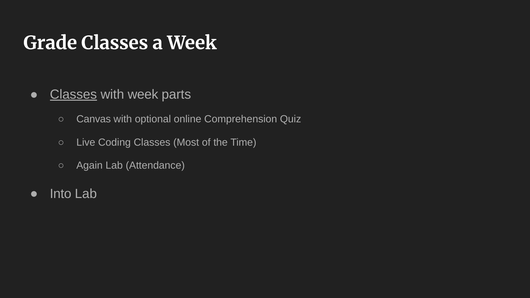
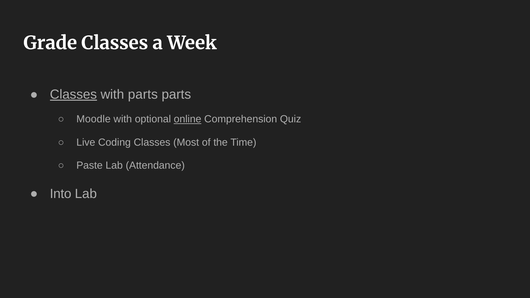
with week: week -> parts (143, 95)
Canvas: Canvas -> Moodle (94, 119)
online underline: none -> present (188, 119)
Again: Again -> Paste (90, 166)
